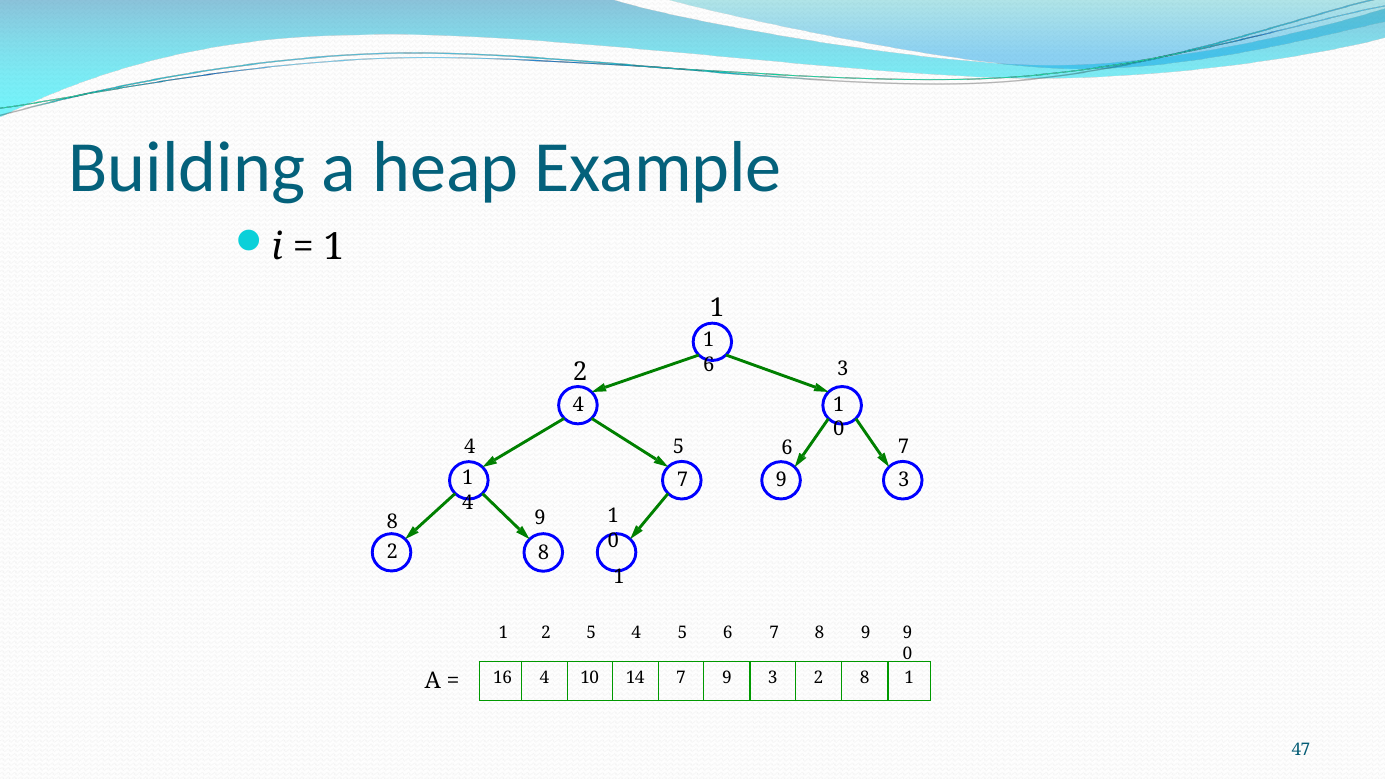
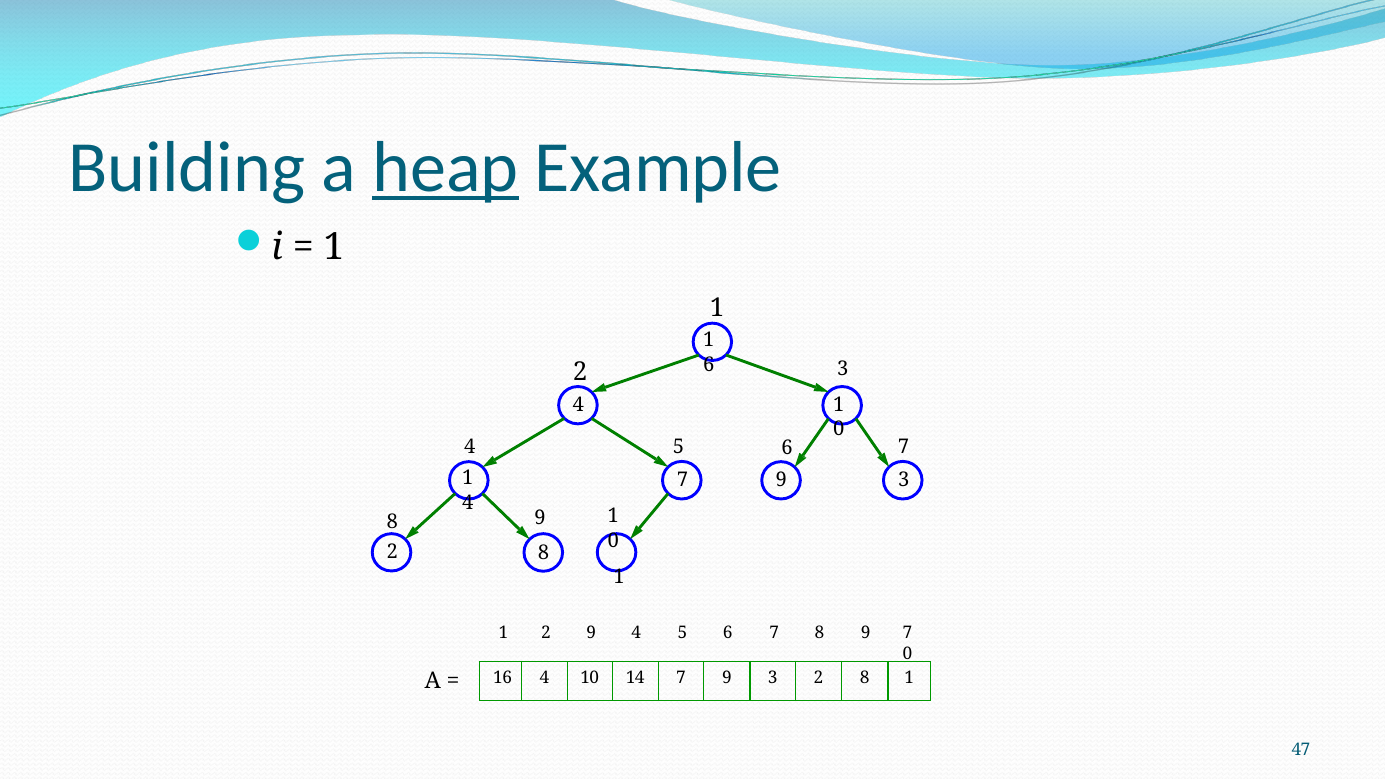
heap underline: none -> present (445, 167)
1 2 5: 5 -> 9 (591, 633)
8 9 9: 9 -> 7 (907, 633)
